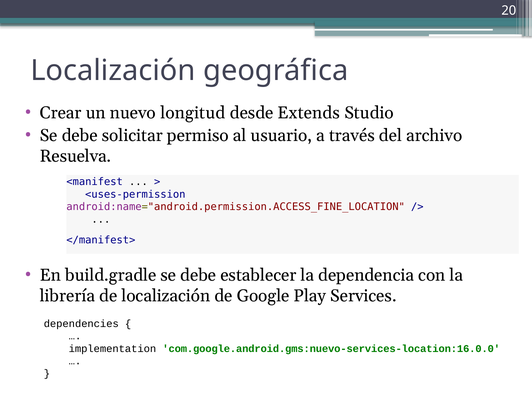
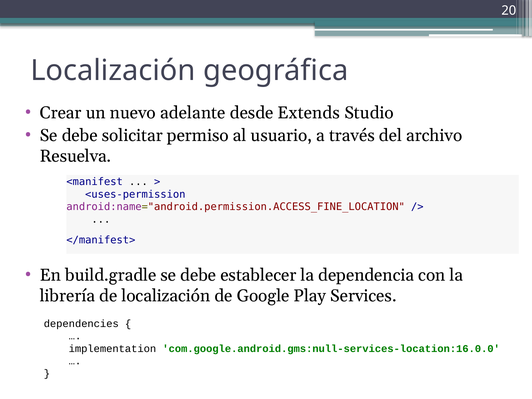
longitud: longitud -> adelante (193, 113)
com.google.android.gms:nuevo-services-location:16.0.0: com.google.android.gms:nuevo-services-location:16.0.0 -> com.google.android.gms:null-services-location:16.0.0 (331, 349)
